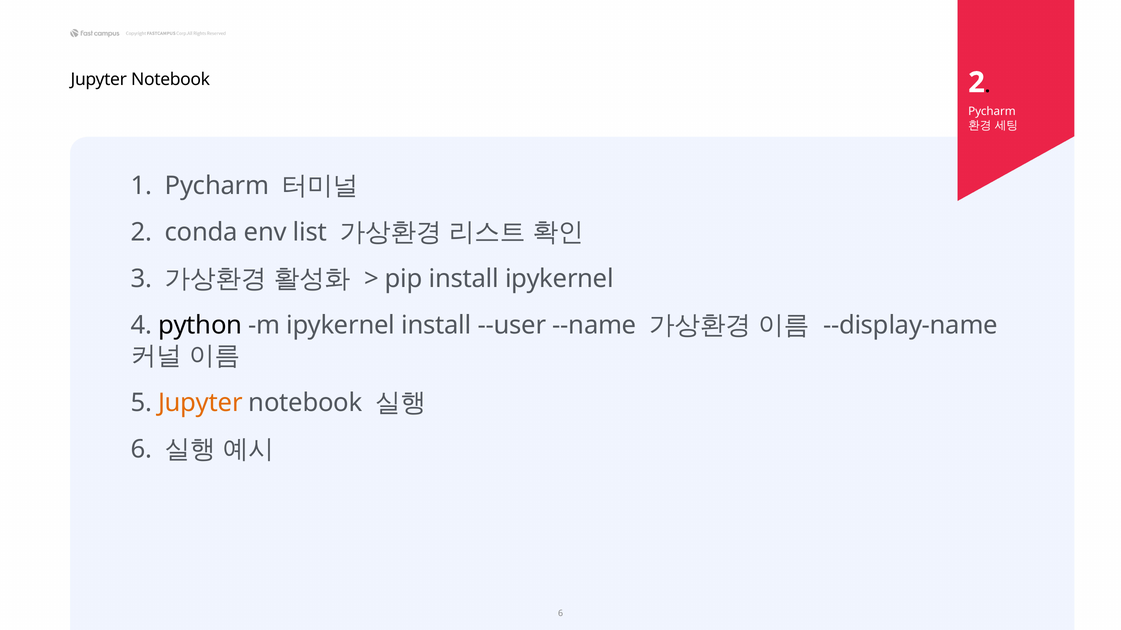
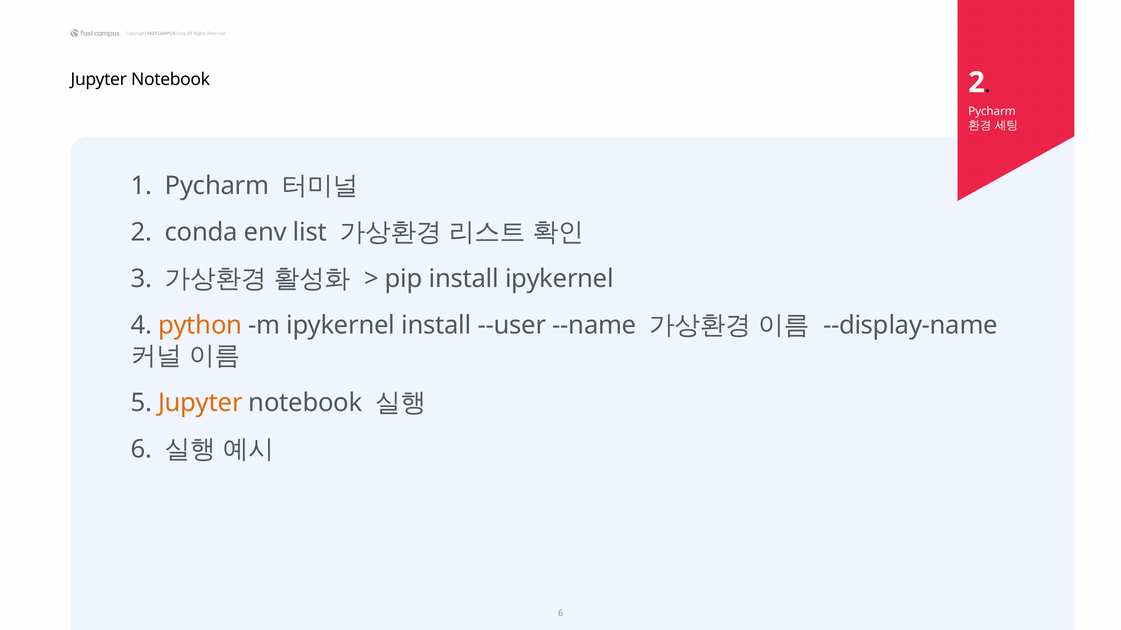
python colour: black -> orange (200, 326)
